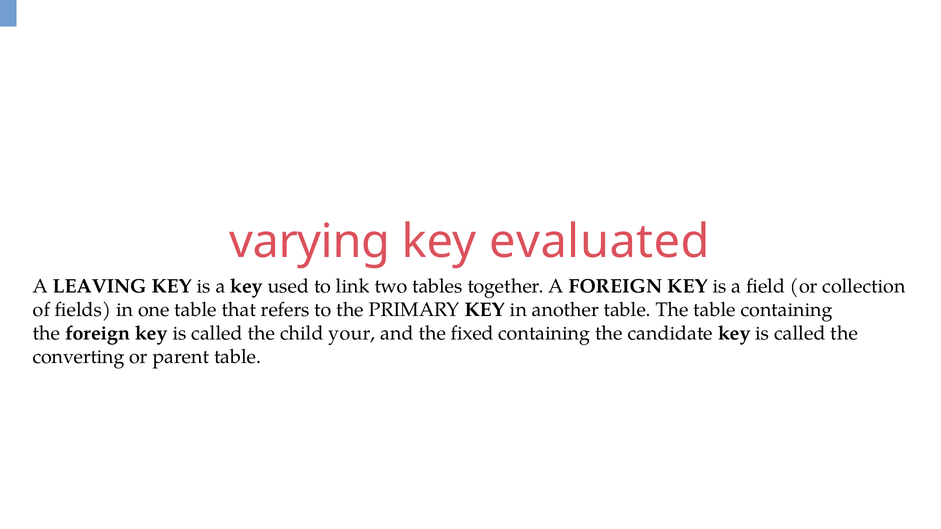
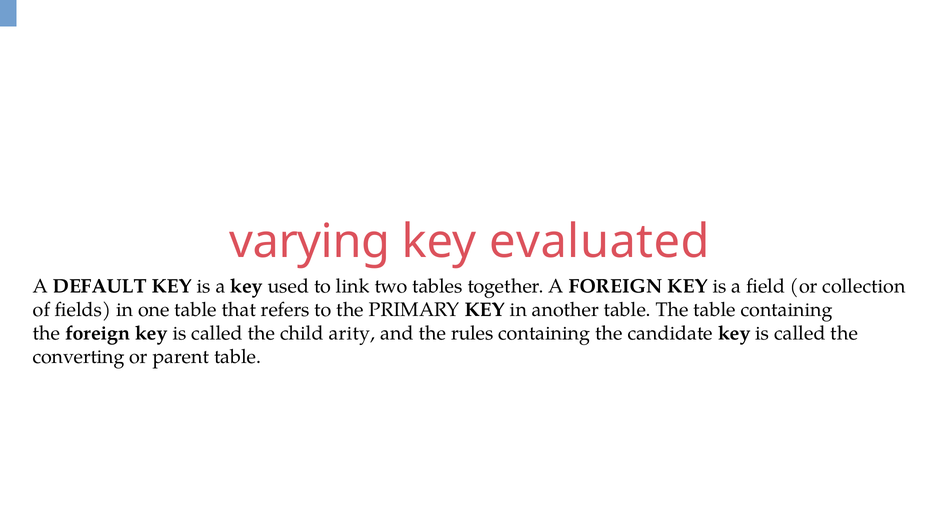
LEAVING: LEAVING -> DEFAULT (100, 286)
your: your -> arity (352, 333)
fixed: fixed -> rules (472, 333)
